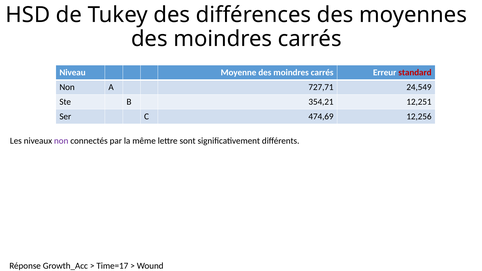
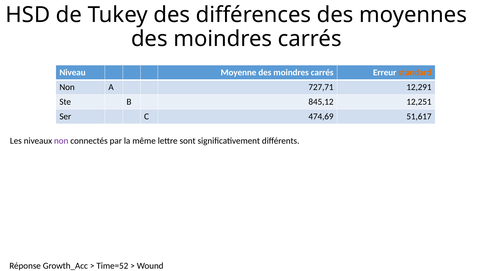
standard colour: red -> orange (415, 73)
24,549: 24,549 -> 12,291 (419, 87)
354,21: 354,21 -> 845,12 (321, 102)
12,256: 12,256 -> 51,617 (419, 117)
Time=17: Time=17 -> Time=52 (112, 266)
